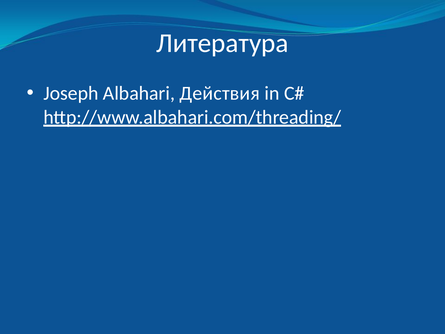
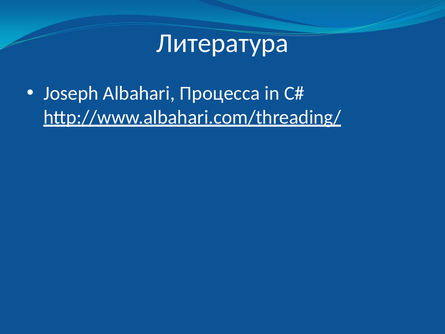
Действия: Действия -> Процесса (220, 93)
